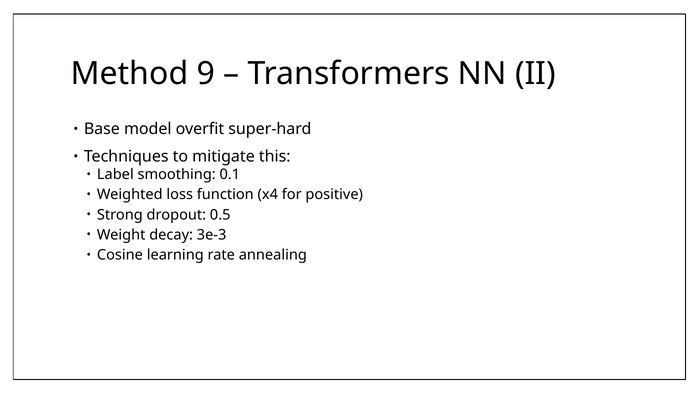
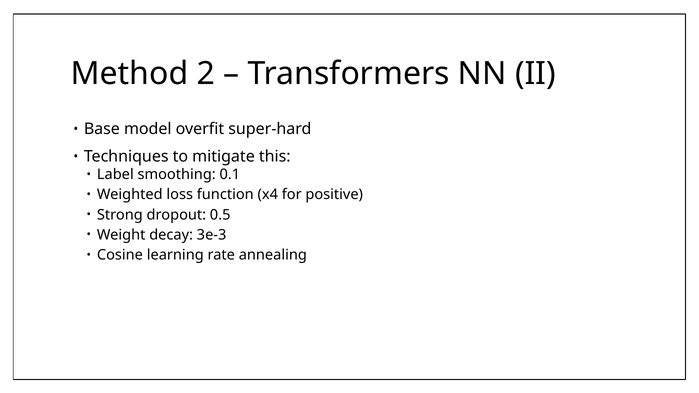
9: 9 -> 2 (206, 74)
